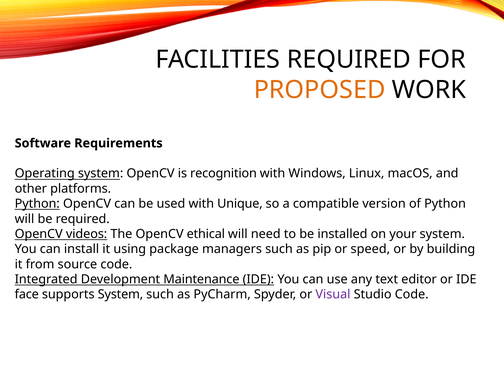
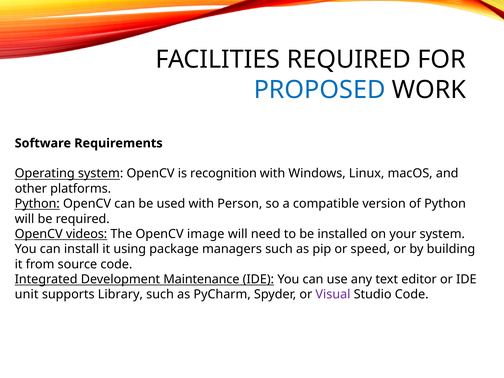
PROPOSED colour: orange -> blue (320, 90)
Unique: Unique -> Person (240, 204)
ethical: ethical -> image (206, 234)
face: face -> unit (27, 294)
supports System: System -> Library (120, 294)
